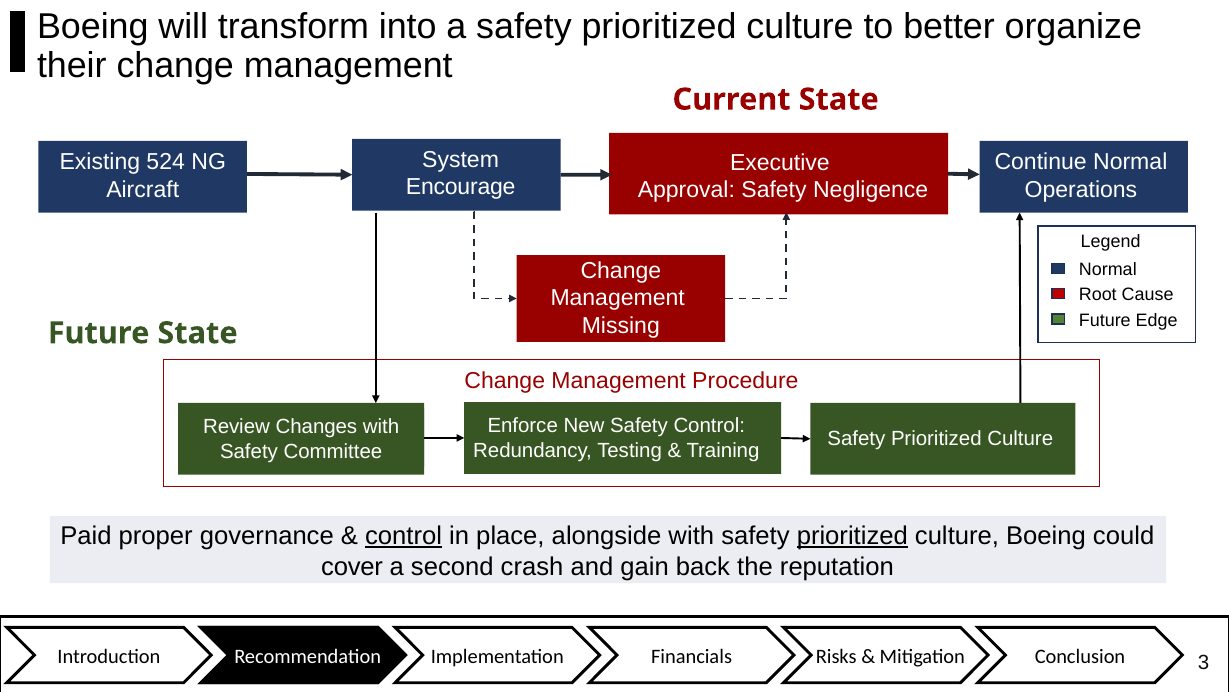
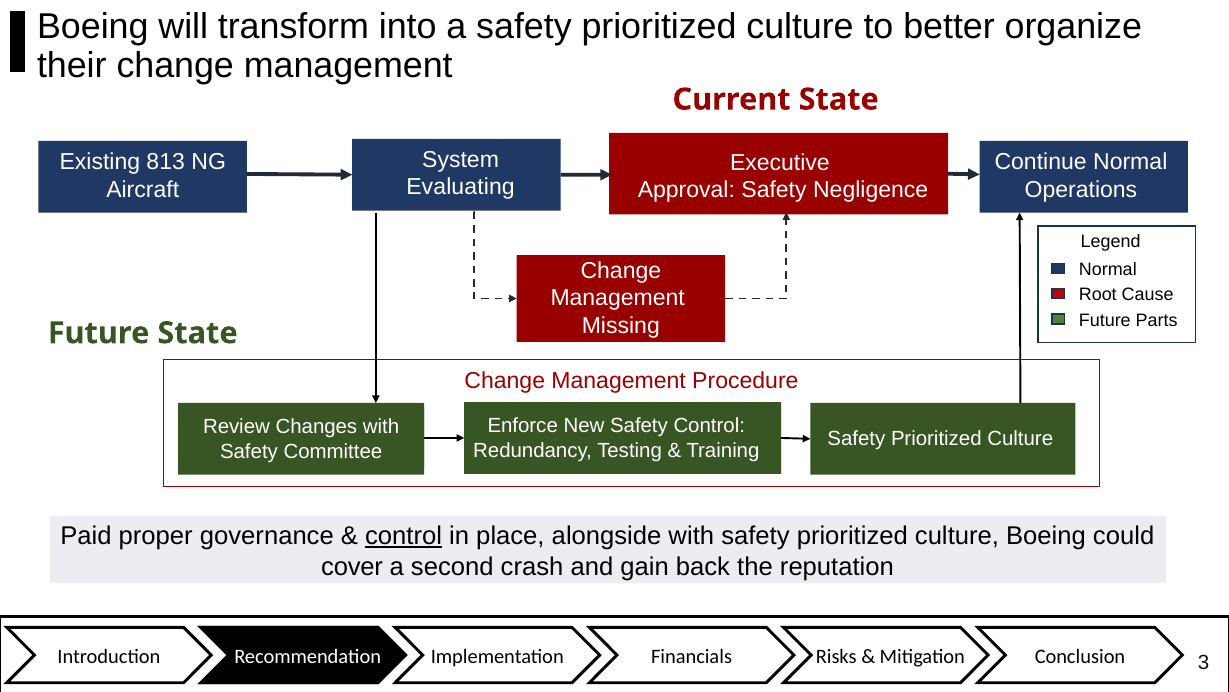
524: 524 -> 813 (166, 162)
Encourage: Encourage -> Evaluating (461, 187)
Edge: Edge -> Parts (1157, 320)
prioritized underline: present -> none (852, 535)
